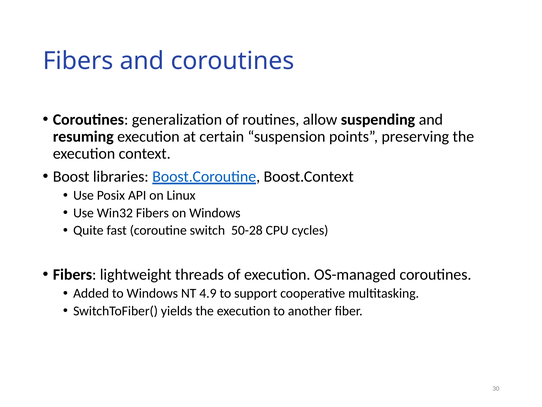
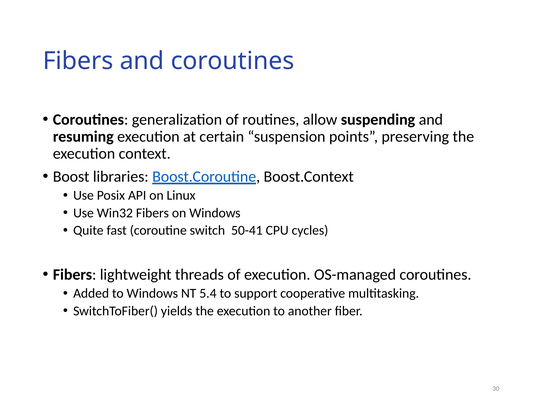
50-28: 50-28 -> 50-41 (247, 230)
4.9: 4.9 -> 5.4 (208, 293)
